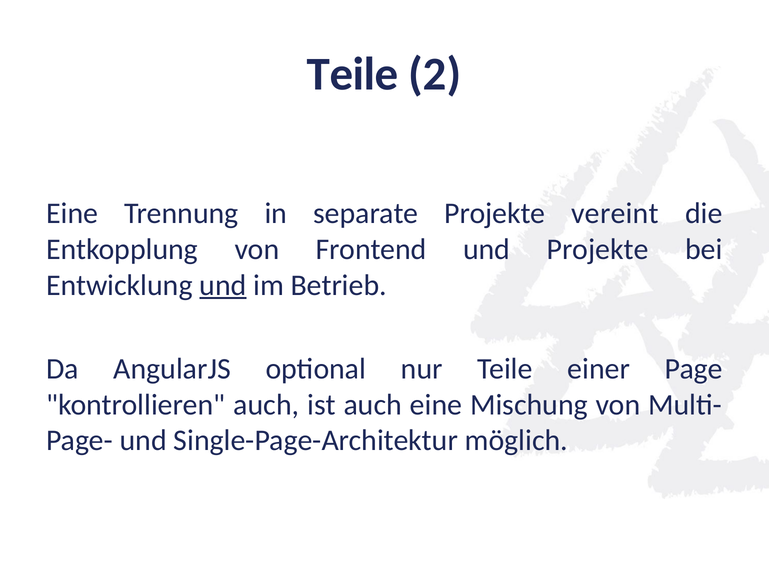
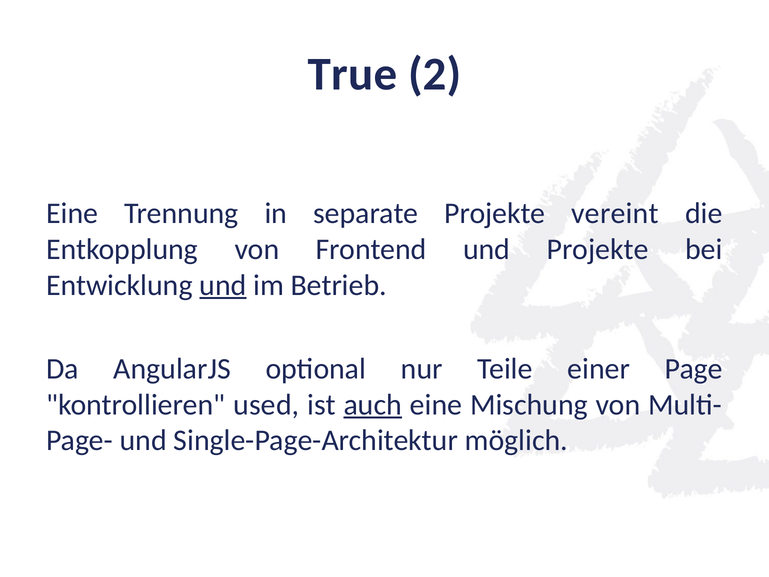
Teile: Teile -> True (352, 74)
kontrollieren auch: auch -> used (266, 405)
auch underline: none -> present (373, 405)
